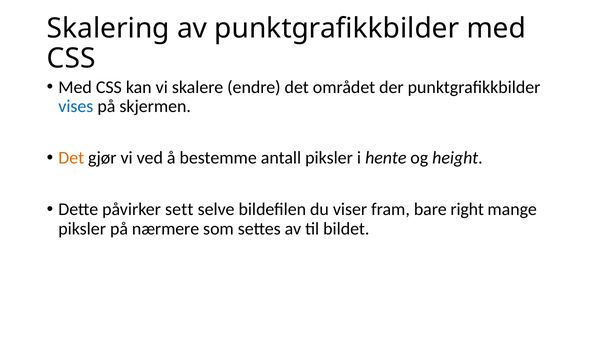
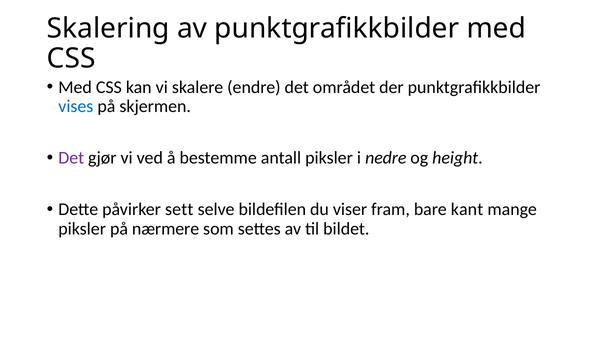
Det colour: orange -> purple (71, 158)
hente: hente -> nedre (386, 158)
right: right -> kant (467, 210)
